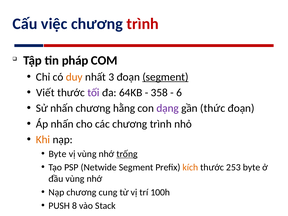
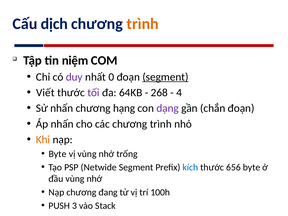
việc: việc -> dịch (54, 24)
trình colour: red -> orange (143, 24)
pháp: pháp -> niệm (75, 60)
duy colour: orange -> purple (74, 77)
3: 3 -> 0 (111, 77)
358: 358 -> 268 (159, 93)
6: 6 -> 4 (179, 93)
hằng: hằng -> hạng (124, 108)
thức: thức -> chắn (213, 108)
trống underline: present -> none (127, 154)
kích colour: orange -> blue (190, 167)
253: 253 -> 656 (233, 167)
cung: cung -> đang (108, 192)
8: 8 -> 3 (75, 206)
